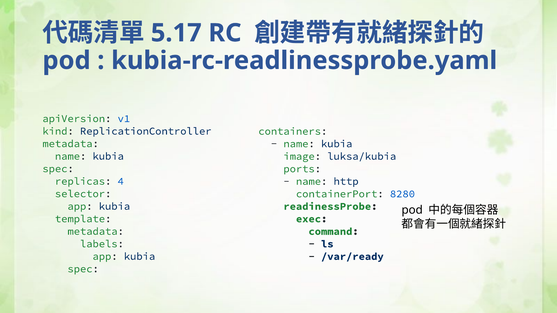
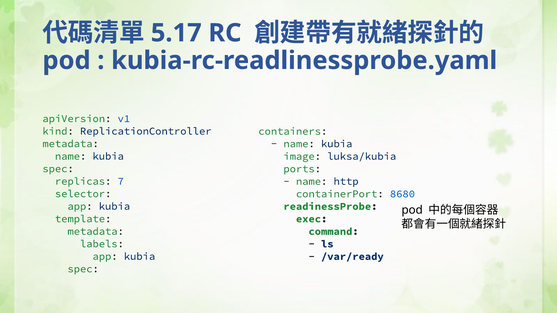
4: 4 -> 7 (121, 181)
8280: 8280 -> 8680 (402, 194)
